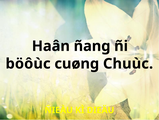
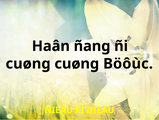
böôùc: böôùc -> cuøng (28, 63)
Chuùc: Chuùc -> Böôùc (128, 63)
